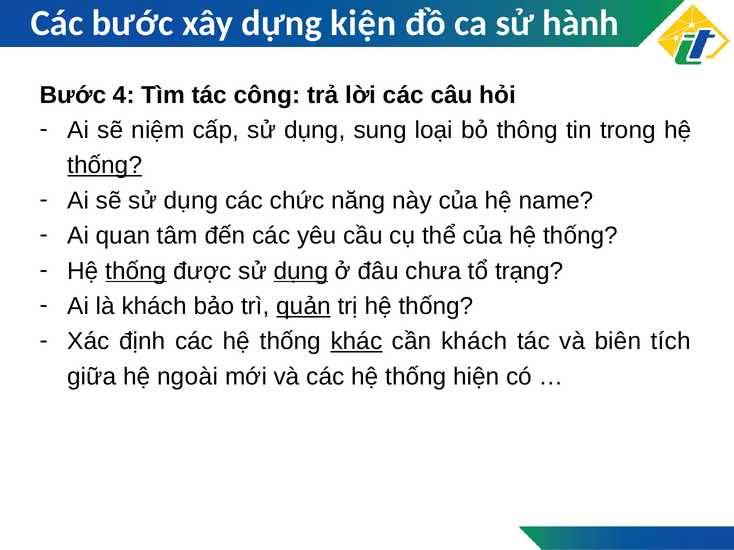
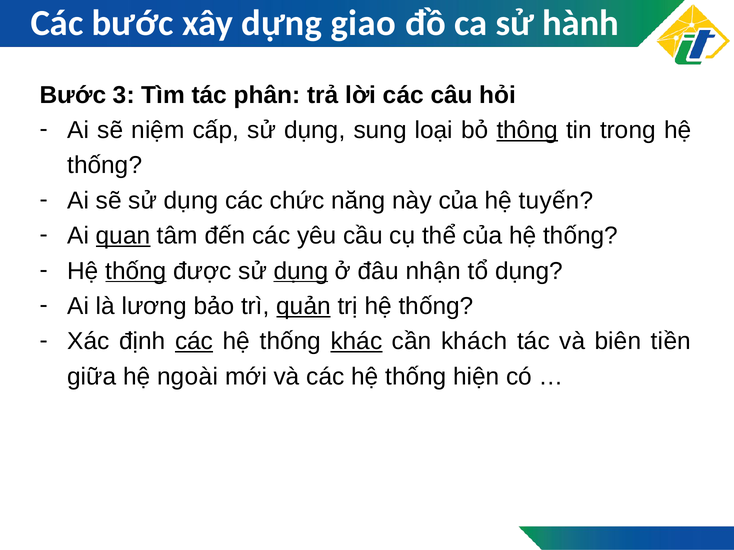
kiện: kiện -> giao (363, 23)
4: 4 -> 3 (124, 95)
công: công -> phân (267, 95)
thông underline: none -> present (527, 130)
thống underline: present -> none (105, 166)
name: name -> tuyến (556, 201)
quan underline: none -> present (123, 236)
chưa: chưa -> nhận (433, 271)
tổ trạng: trạng -> dụng (529, 271)
là khách: khách -> lương (154, 306)
các underline: none -> present (194, 342)
tích: tích -> tiền (671, 342)
